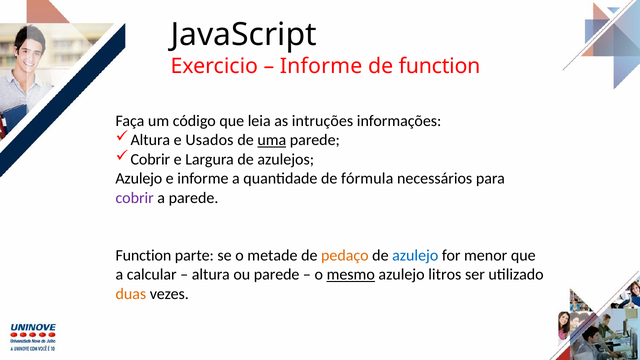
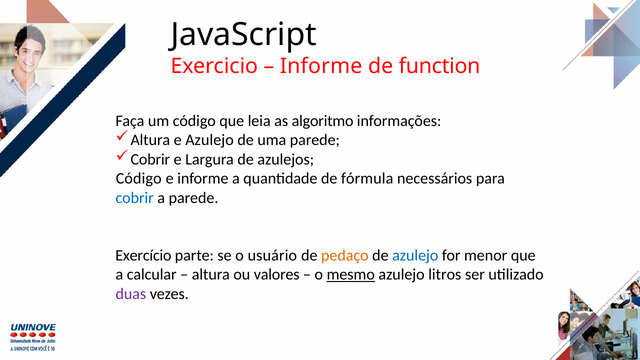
intruções: intruções -> algoritmo (323, 121)
e Usados: Usados -> Azulejo (209, 140)
uma underline: present -> none (272, 140)
Azulejo: Azulejo -> Código (139, 179)
cobrir colour: purple -> blue (135, 198)
Function: Function -> Exercício (143, 255)
metade: metade -> usuário (272, 255)
ou parede: parede -> valores (277, 275)
duas colour: orange -> purple (131, 294)
